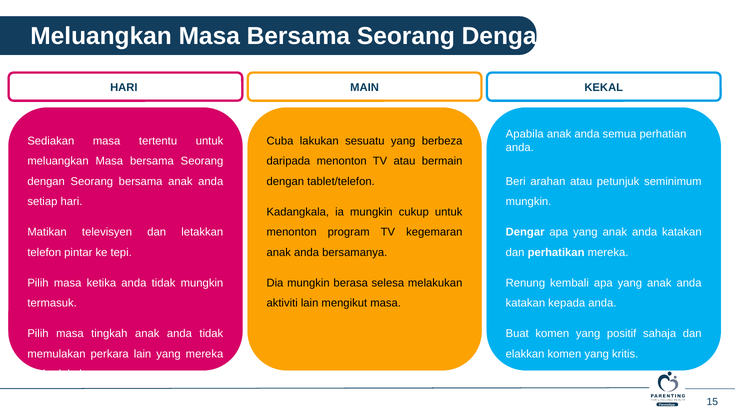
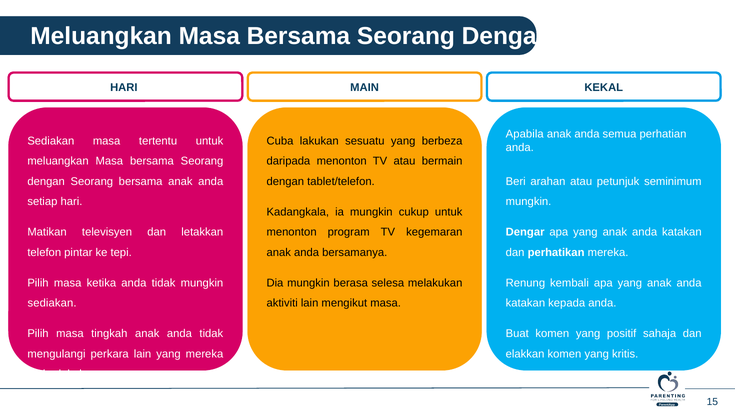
termasuk: termasuk -> sediakan (52, 303)
memulakan: memulakan -> mengulangi (56, 353)
